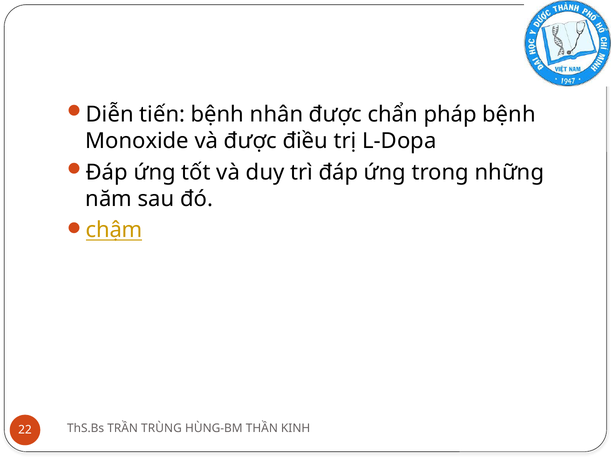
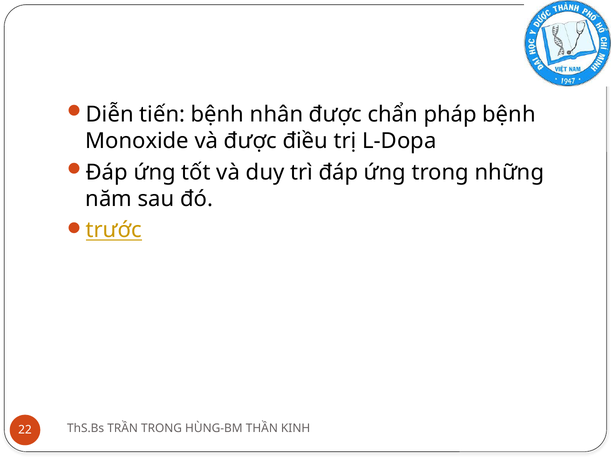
chậm: chậm -> trước (114, 230)
TRẦN TRÙNG: TRÙNG -> TRONG (162, 429)
